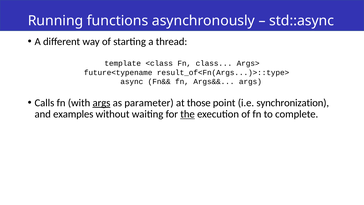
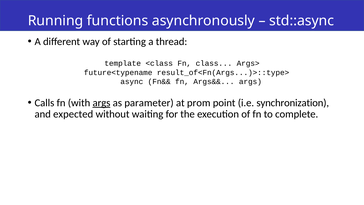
those: those -> prom (199, 103)
examples: examples -> expected (73, 114)
the underline: present -> none (188, 114)
